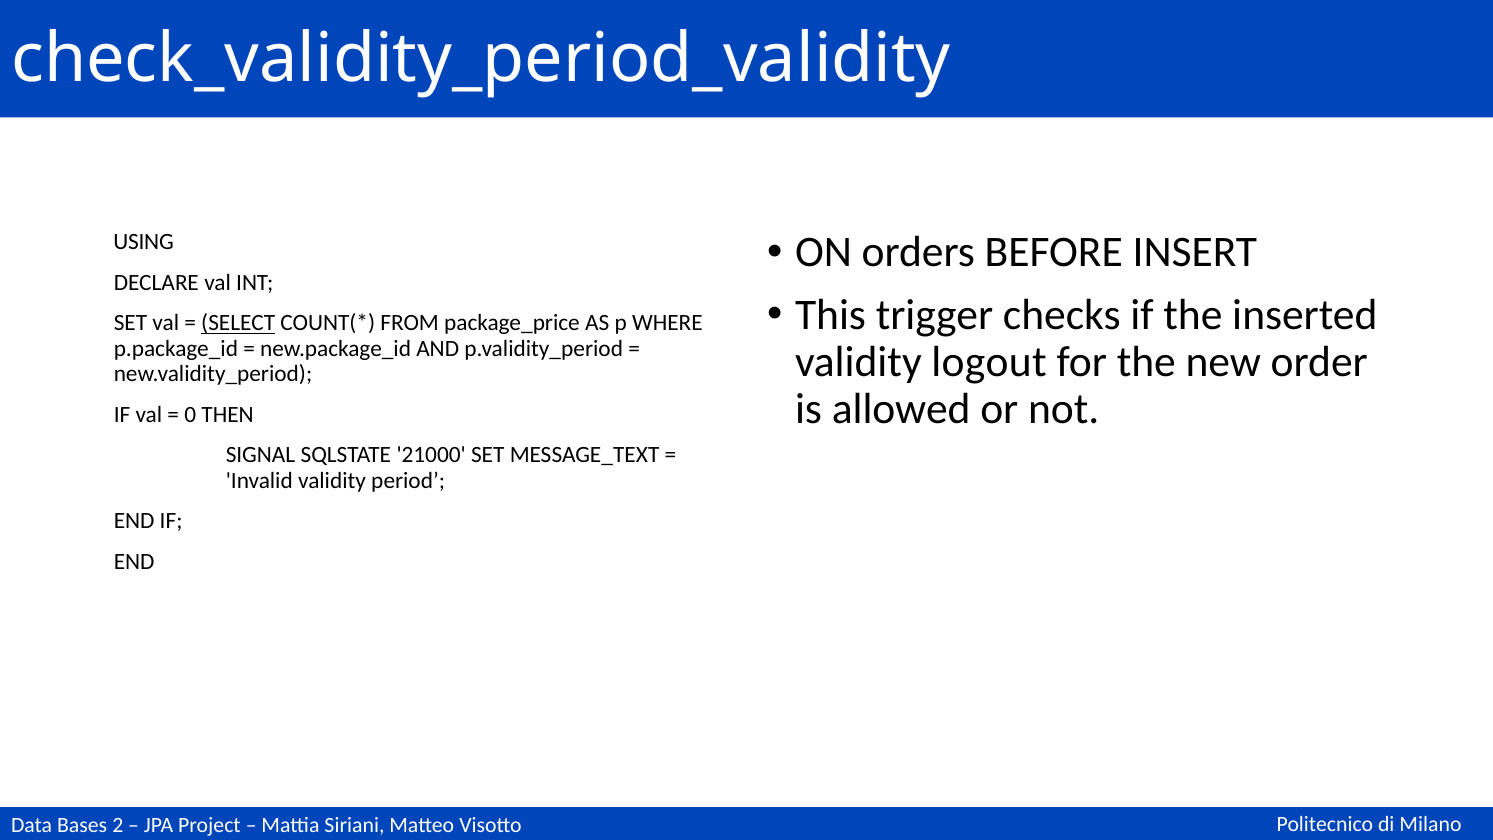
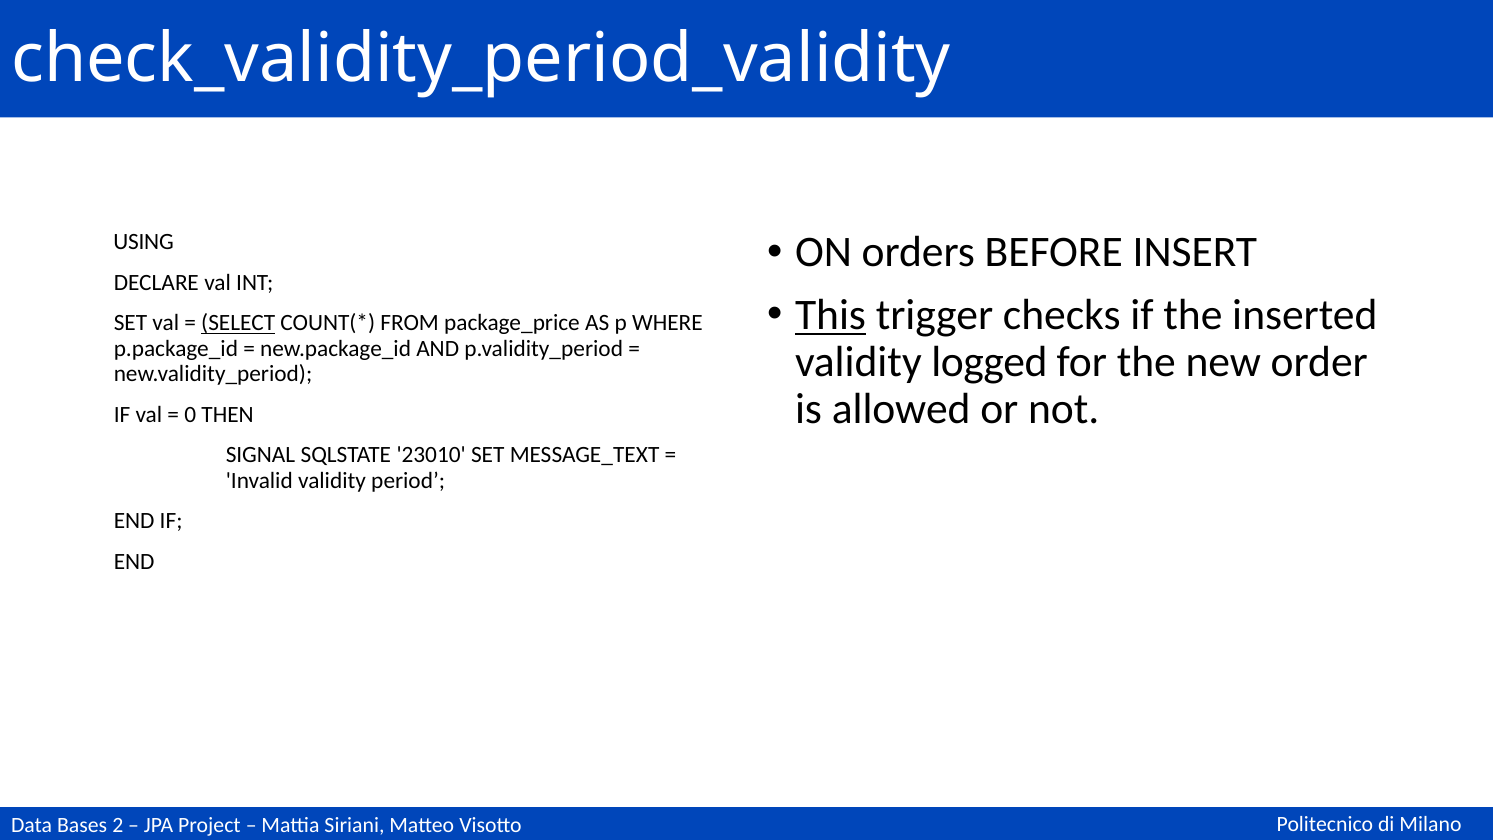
This underline: none -> present (830, 315)
logout: logout -> logged (989, 362)
21000: 21000 -> 23010 (431, 455)
